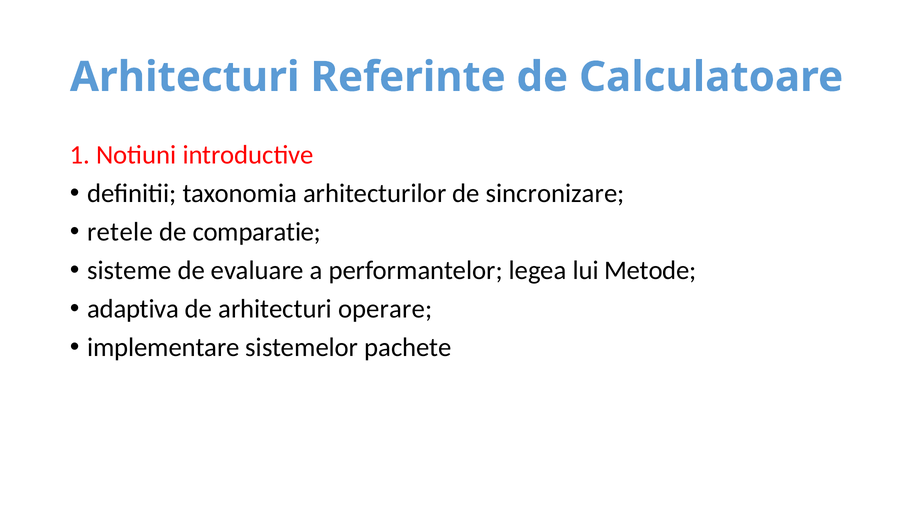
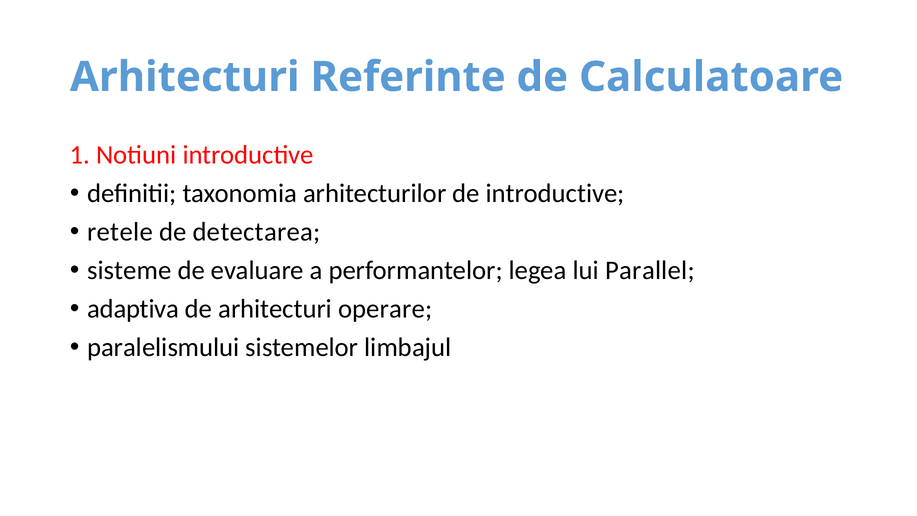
de sincronizare: sincronizare -> introductive (555, 193)
comparatie: comparatie -> detectarea (257, 232)
Metode: Metode -> Parallel (650, 270)
implementare: implementare -> paralelismului (163, 347)
pachete: pachete -> limbajul (408, 347)
